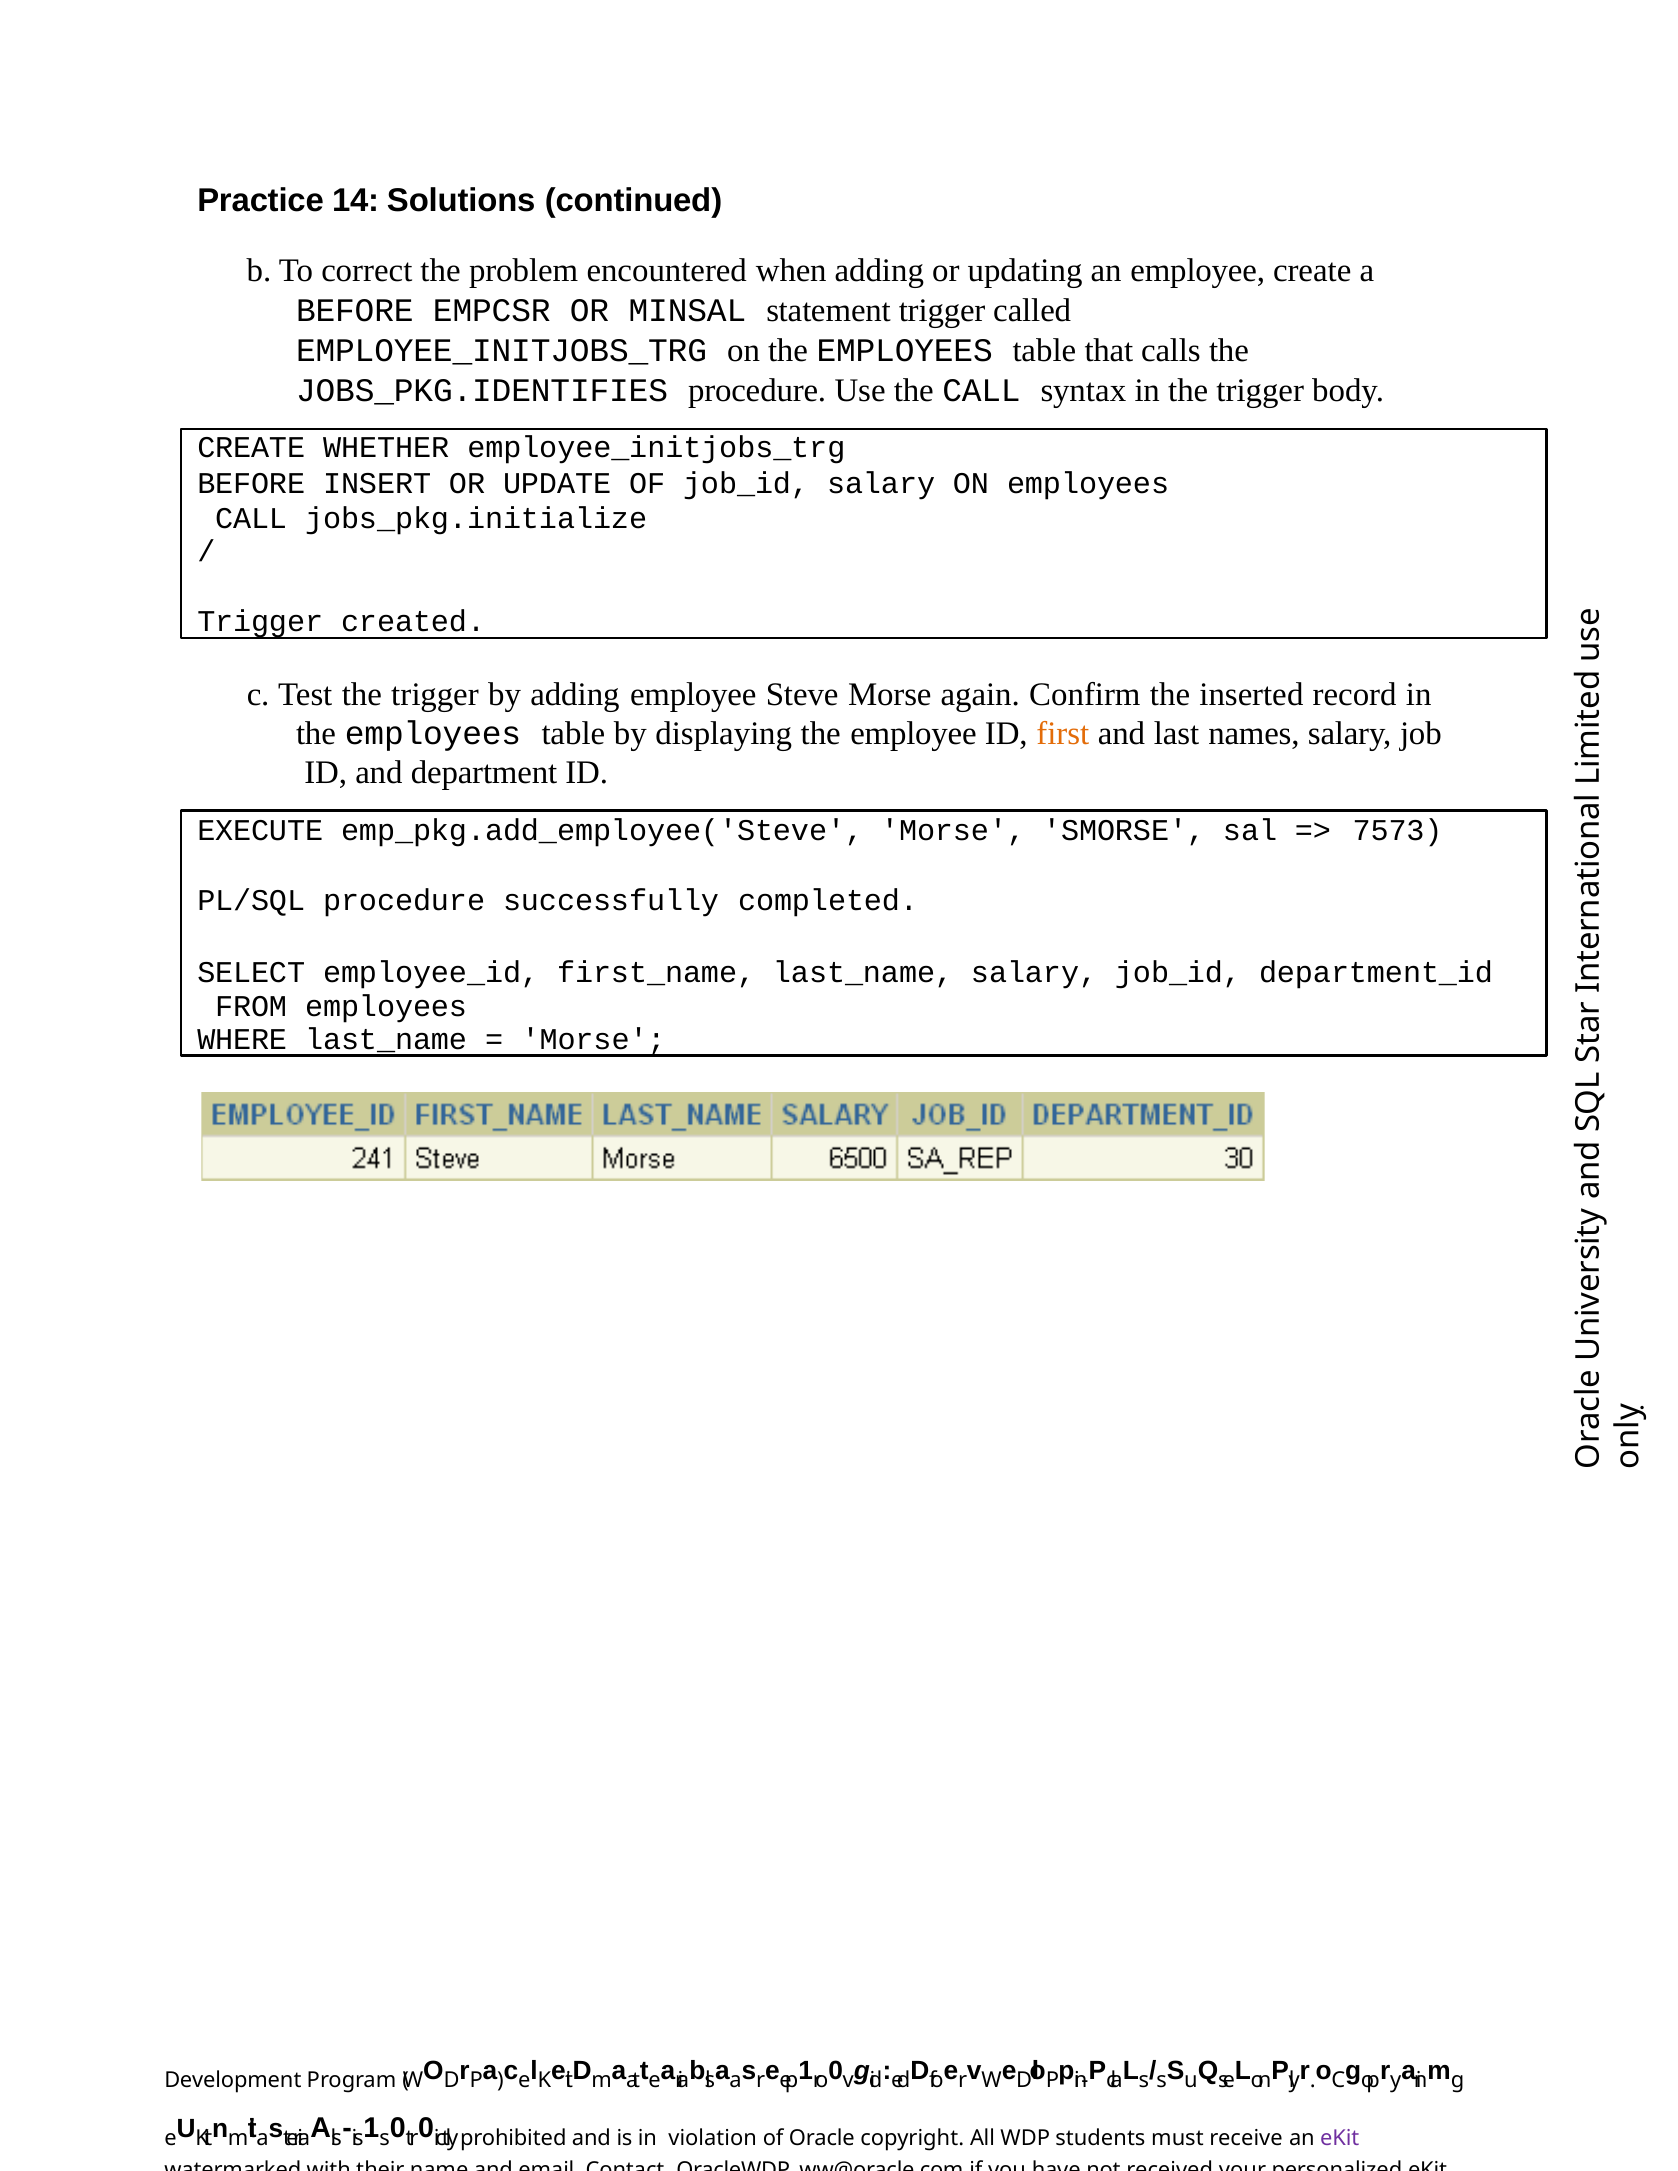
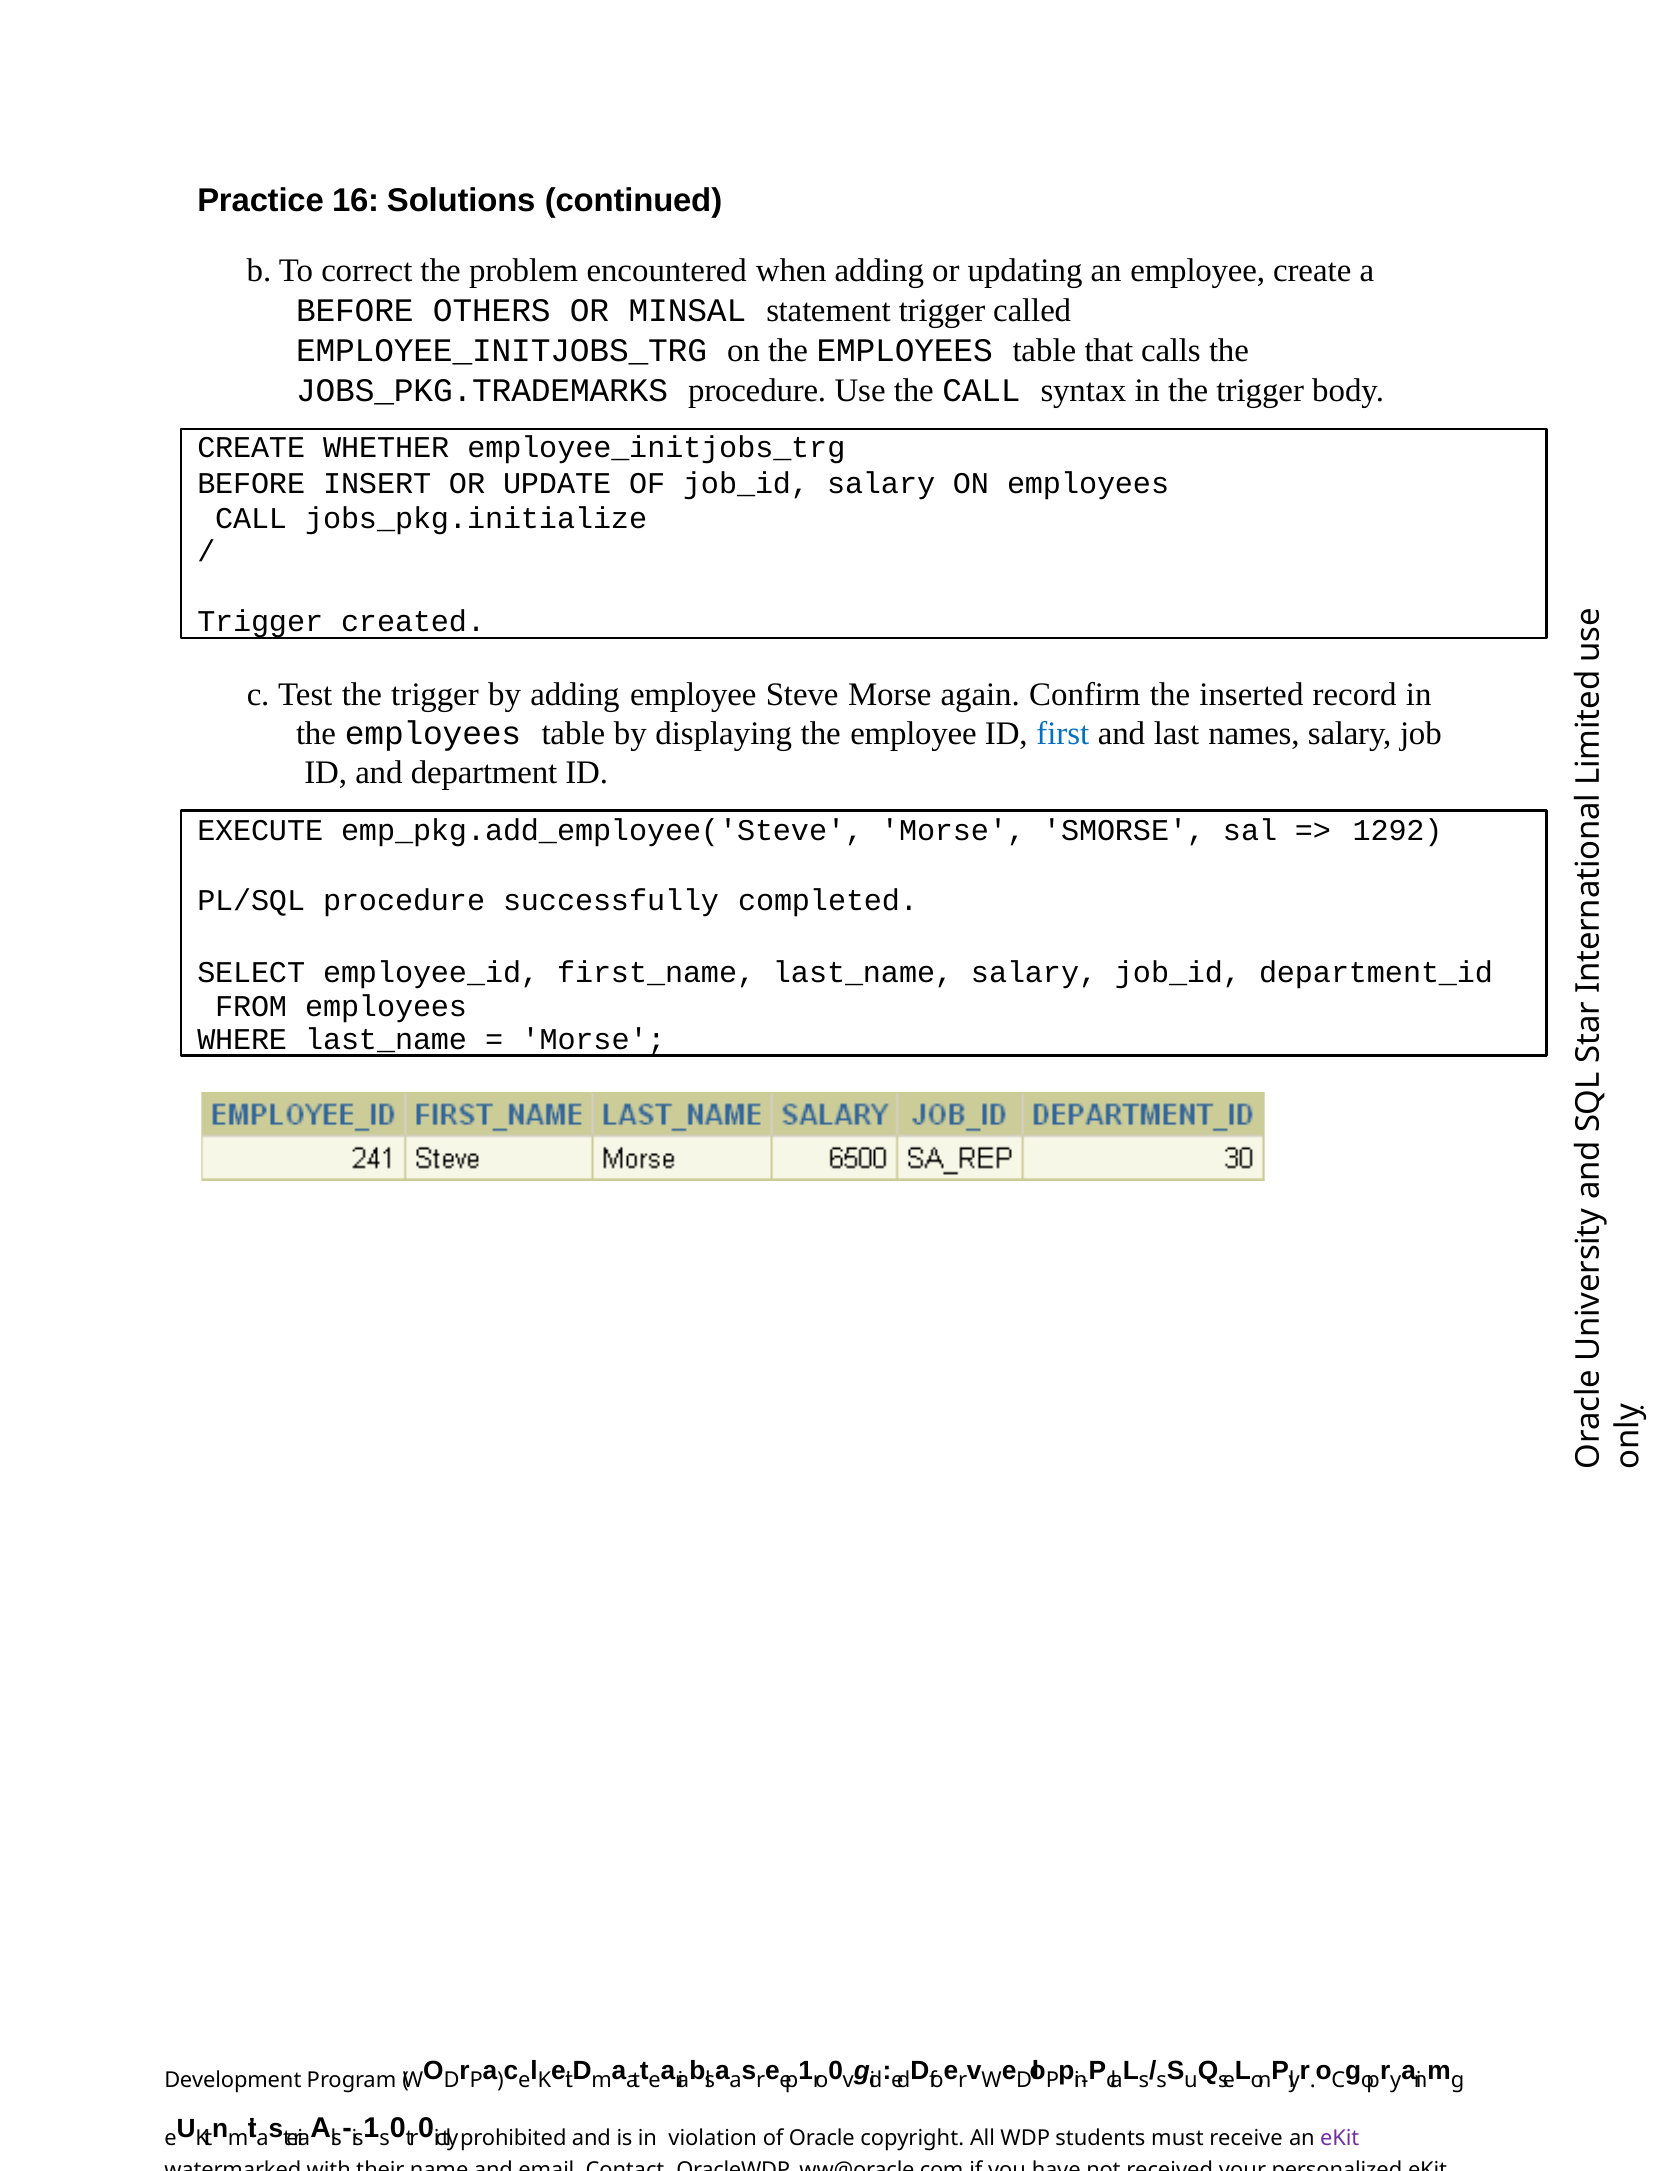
14: 14 -> 16 (356, 201)
EMPCSR: EMPCSR -> OTHERS (492, 311)
JOBS_PKG.IDENTIFIES: JOBS_PKG.IDENTIFIES -> JOBS_PKG.TRADEMARKS (482, 390)
first colour: orange -> blue (1063, 734)
7573: 7573 -> 1292 (1398, 831)
